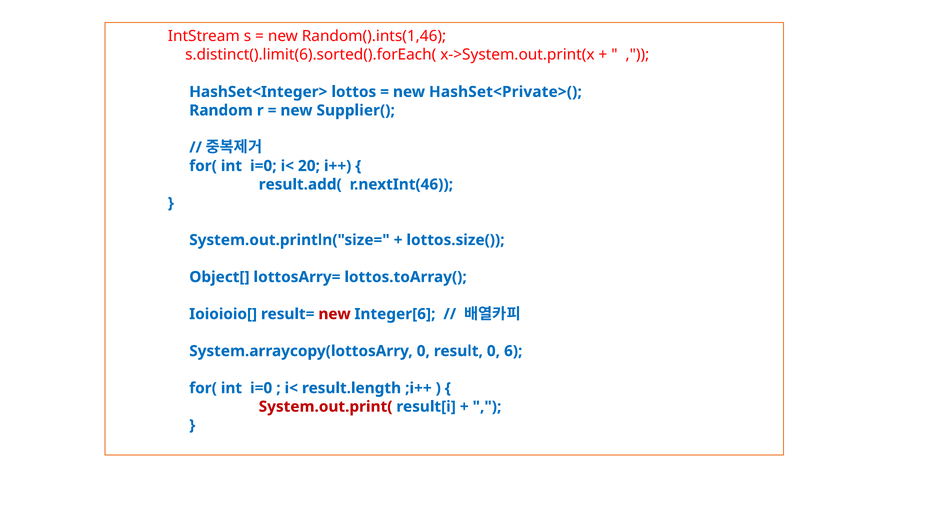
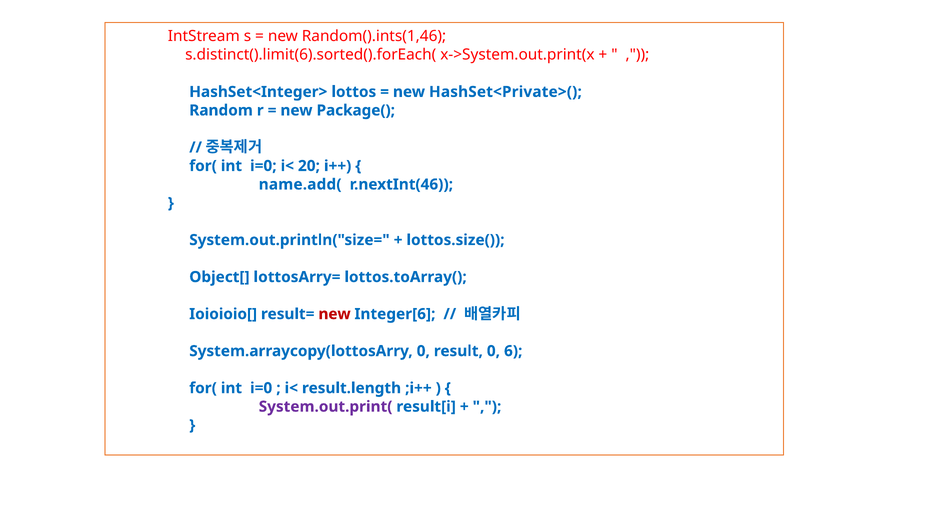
Supplier(: Supplier( -> Package( (356, 110)
result.add(: result.add( -> name.add( (300, 184)
System.out.print( colour: red -> purple (326, 407)
